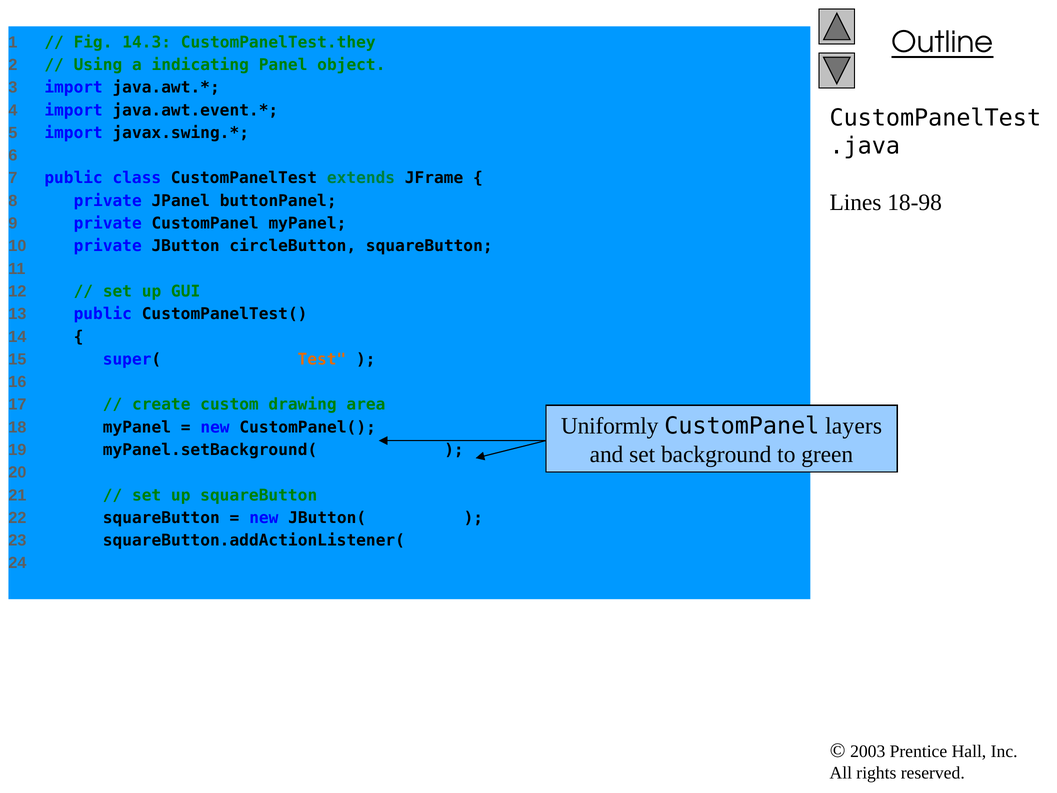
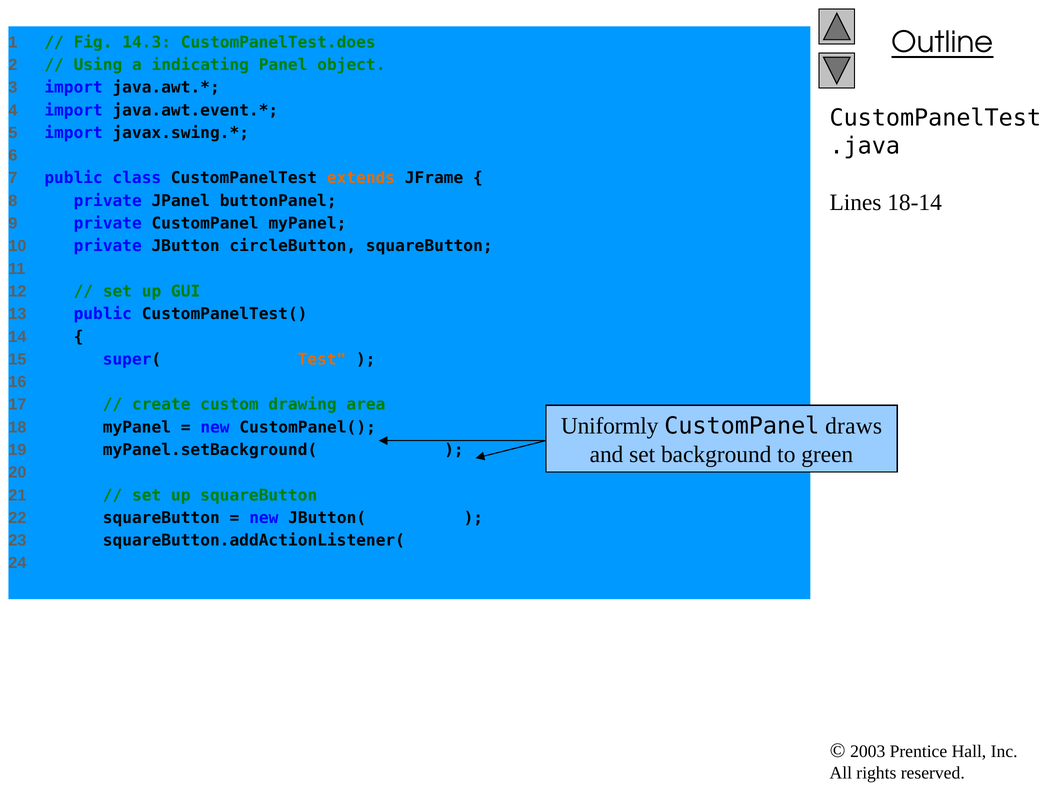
CustomPanelTest.they: CustomPanelTest.they -> CustomPanelTest.does (278, 42)
extends colour: green -> orange (361, 178)
18-98: 18-98 -> 18-14 (915, 202)
layers: layers -> draws (854, 426)
